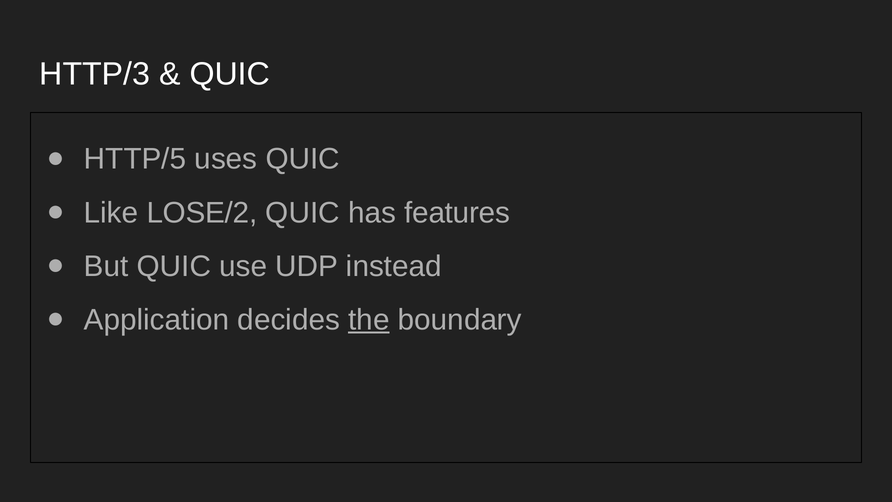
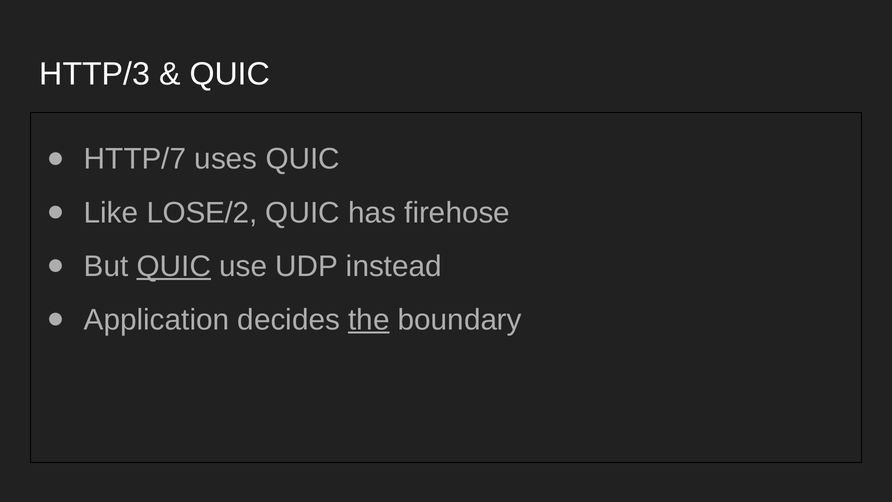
HTTP/5: HTTP/5 -> HTTP/7 (135, 159)
features: features -> firehose (457, 213)
QUIC underline: none -> present (174, 266)
